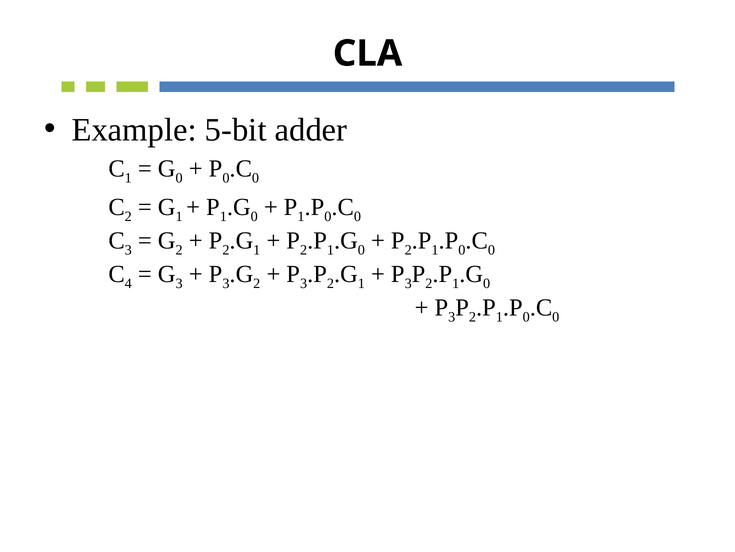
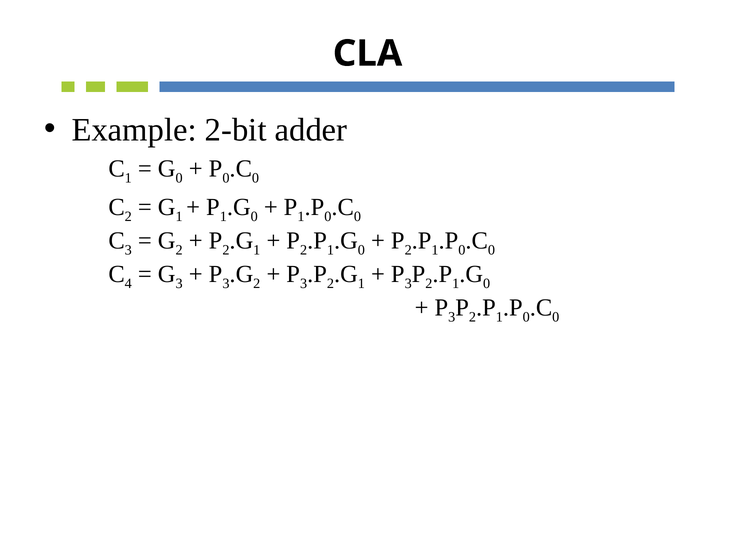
5-bit: 5-bit -> 2-bit (236, 130)
